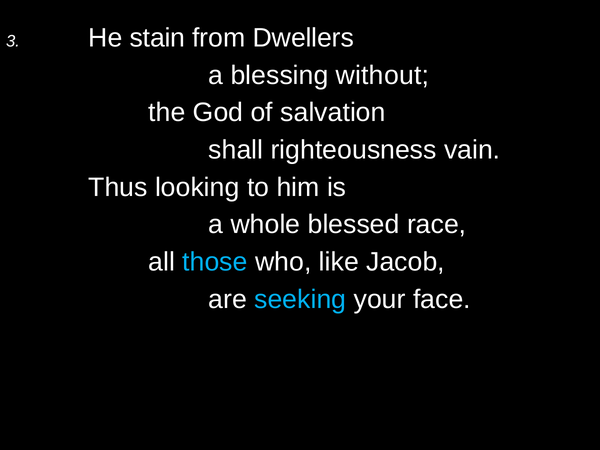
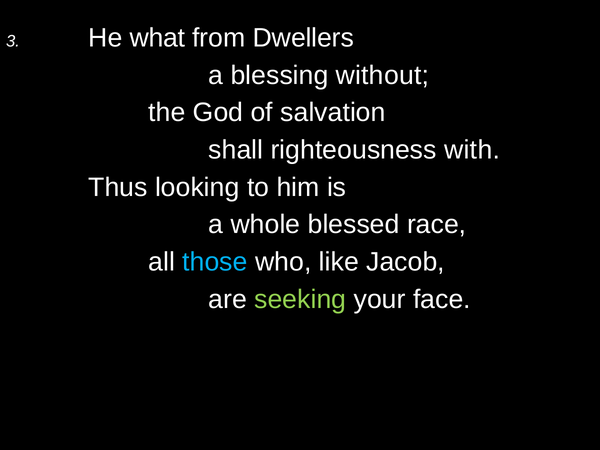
stain: stain -> what (157, 38)
vain: vain -> with (472, 150)
seeking colour: light blue -> light green (300, 299)
